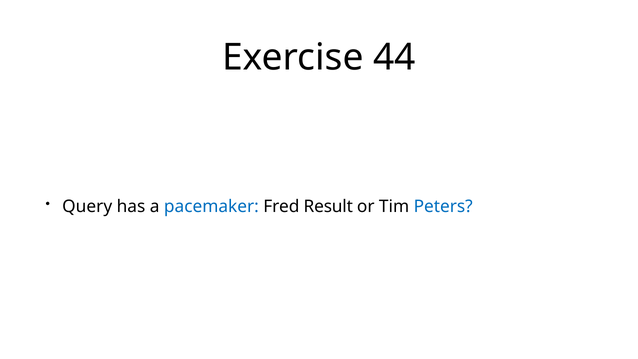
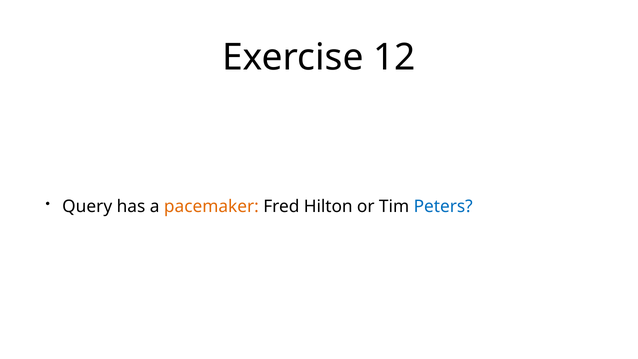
44: 44 -> 12 (394, 57)
pacemaker colour: blue -> orange (211, 206)
Result: Result -> Hilton (328, 206)
